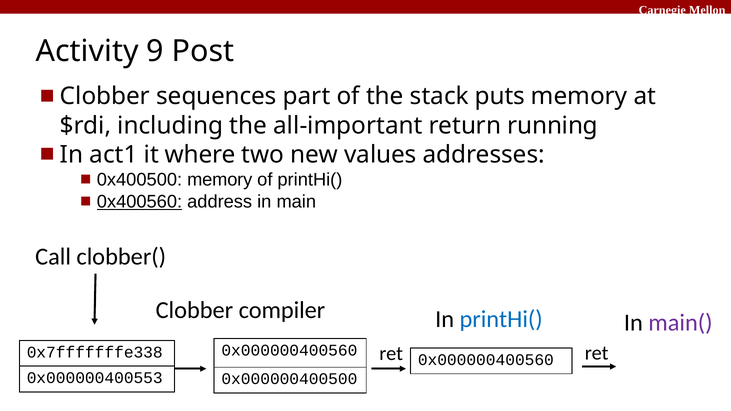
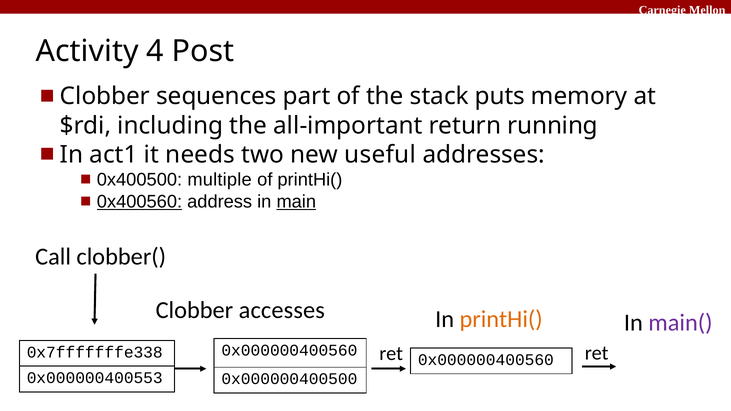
9: 9 -> 4 (155, 51)
where: where -> needs (200, 155)
values: values -> useful (380, 155)
0x400500 memory: memory -> multiple (220, 180)
main underline: none -> present (296, 202)
compiler: compiler -> accesses (282, 310)
printHi( colour: blue -> orange (501, 319)
